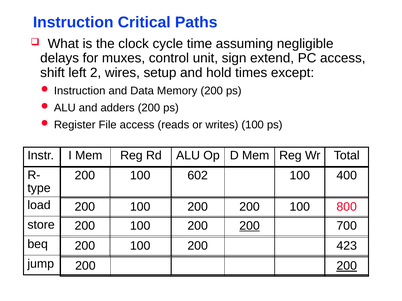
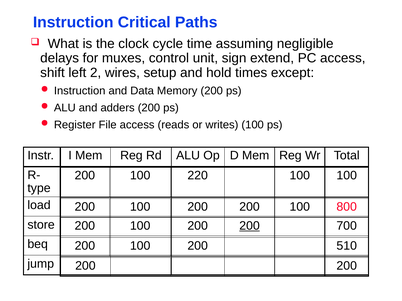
602: 602 -> 220 (198, 176)
100 400: 400 -> 100 (347, 176)
423: 423 -> 510 (347, 246)
200 underline: present -> none (347, 266)
